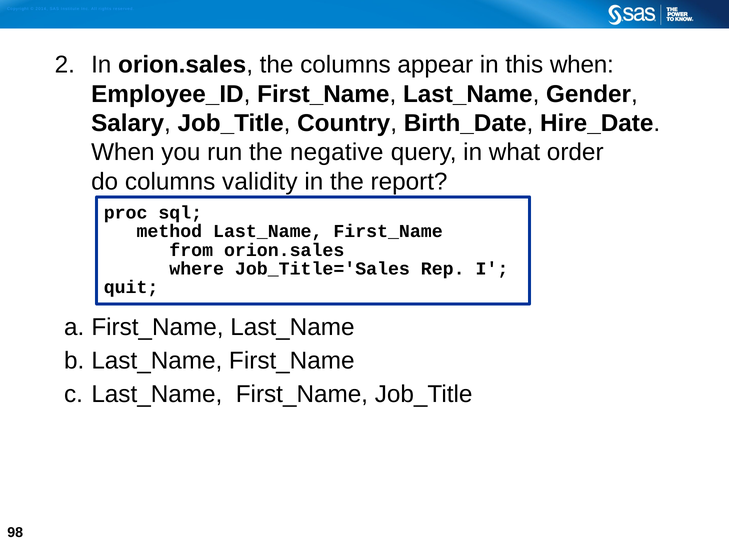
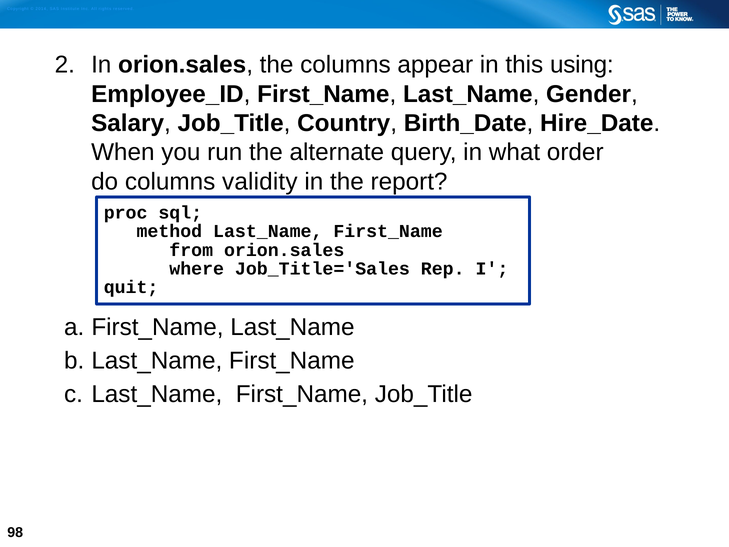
this when: when -> using (582, 65)
negative: negative -> alternate (337, 152)
